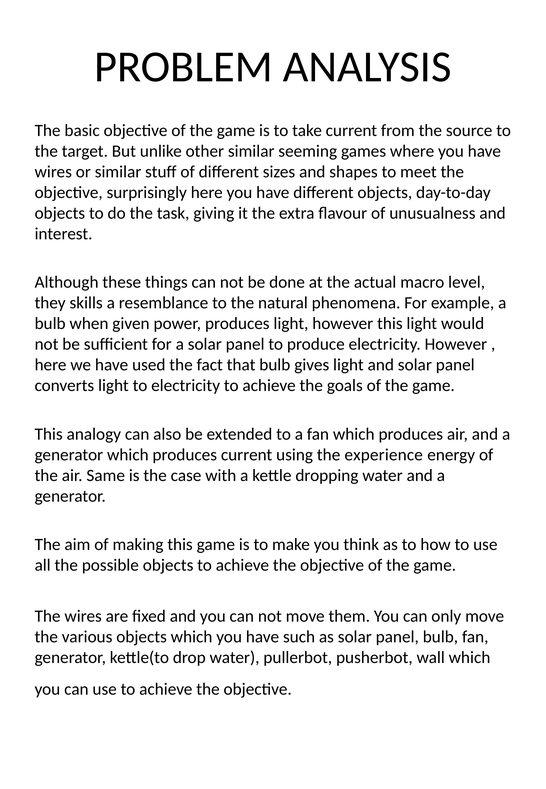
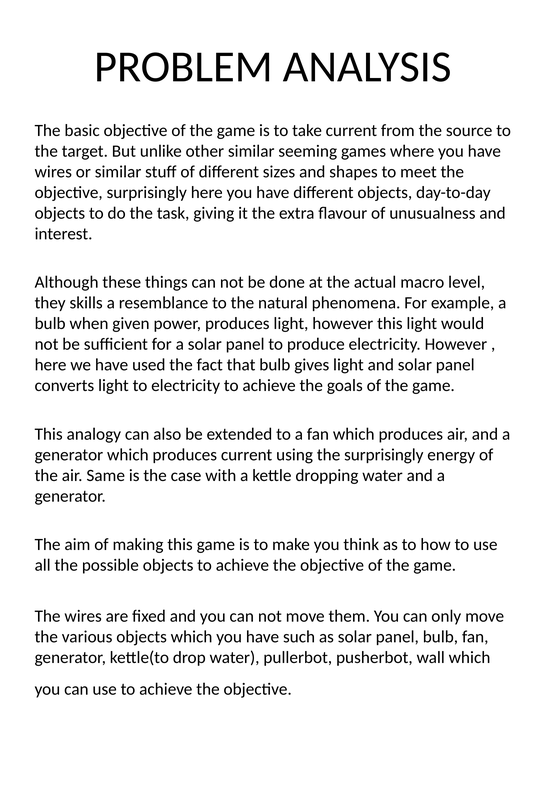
the experience: experience -> surprisingly (384, 455)
